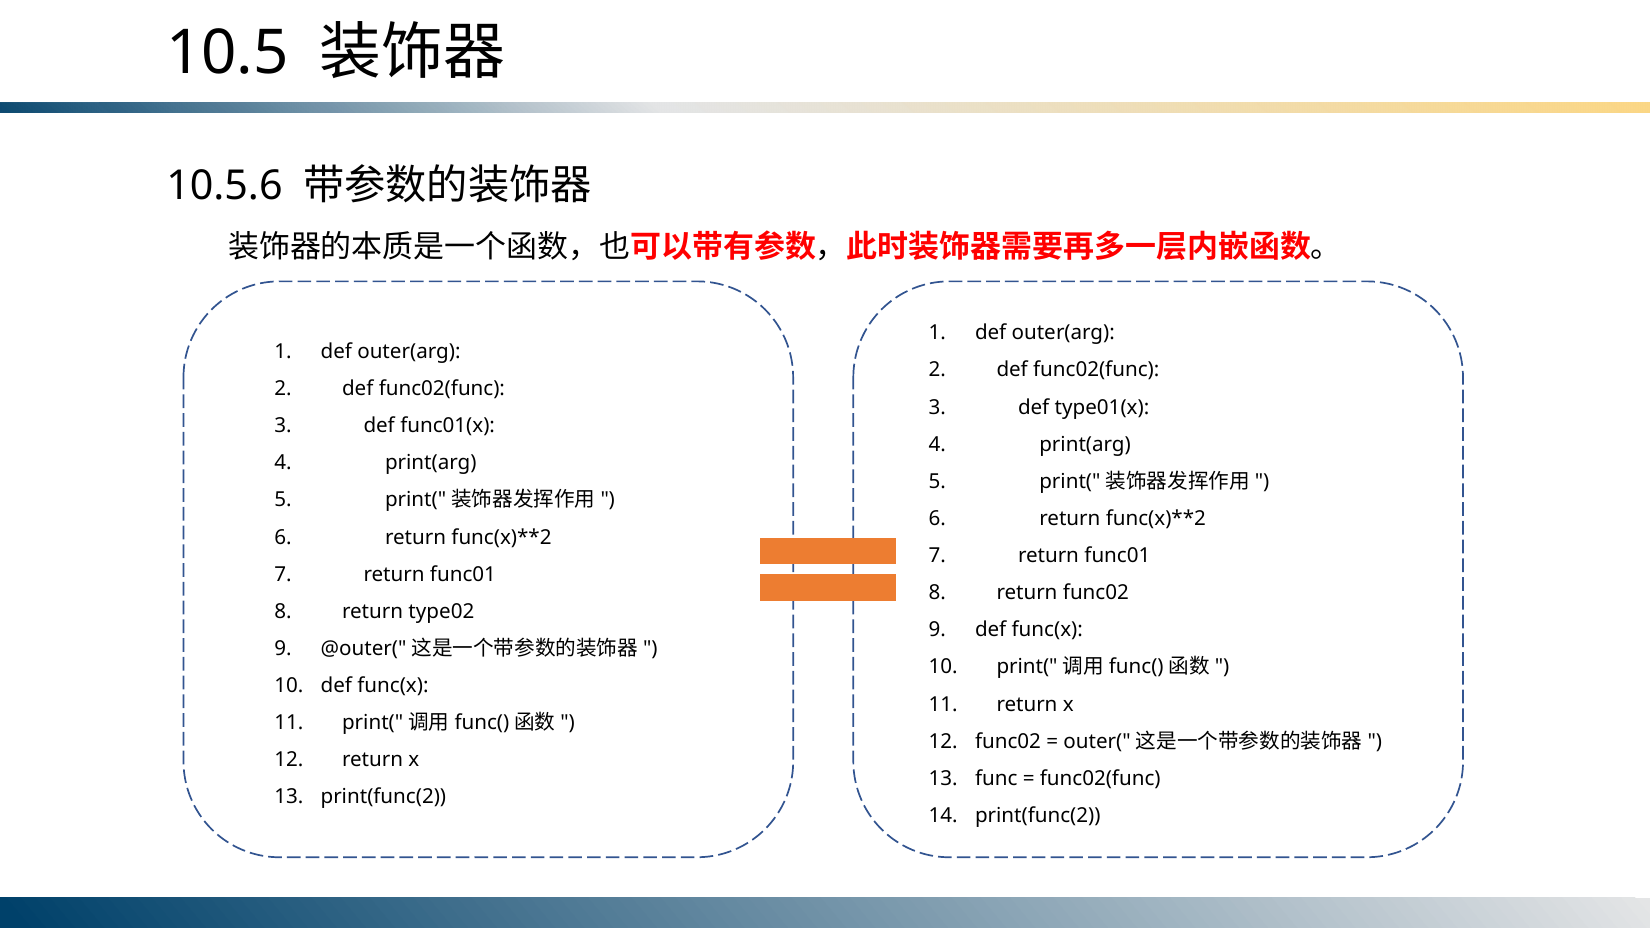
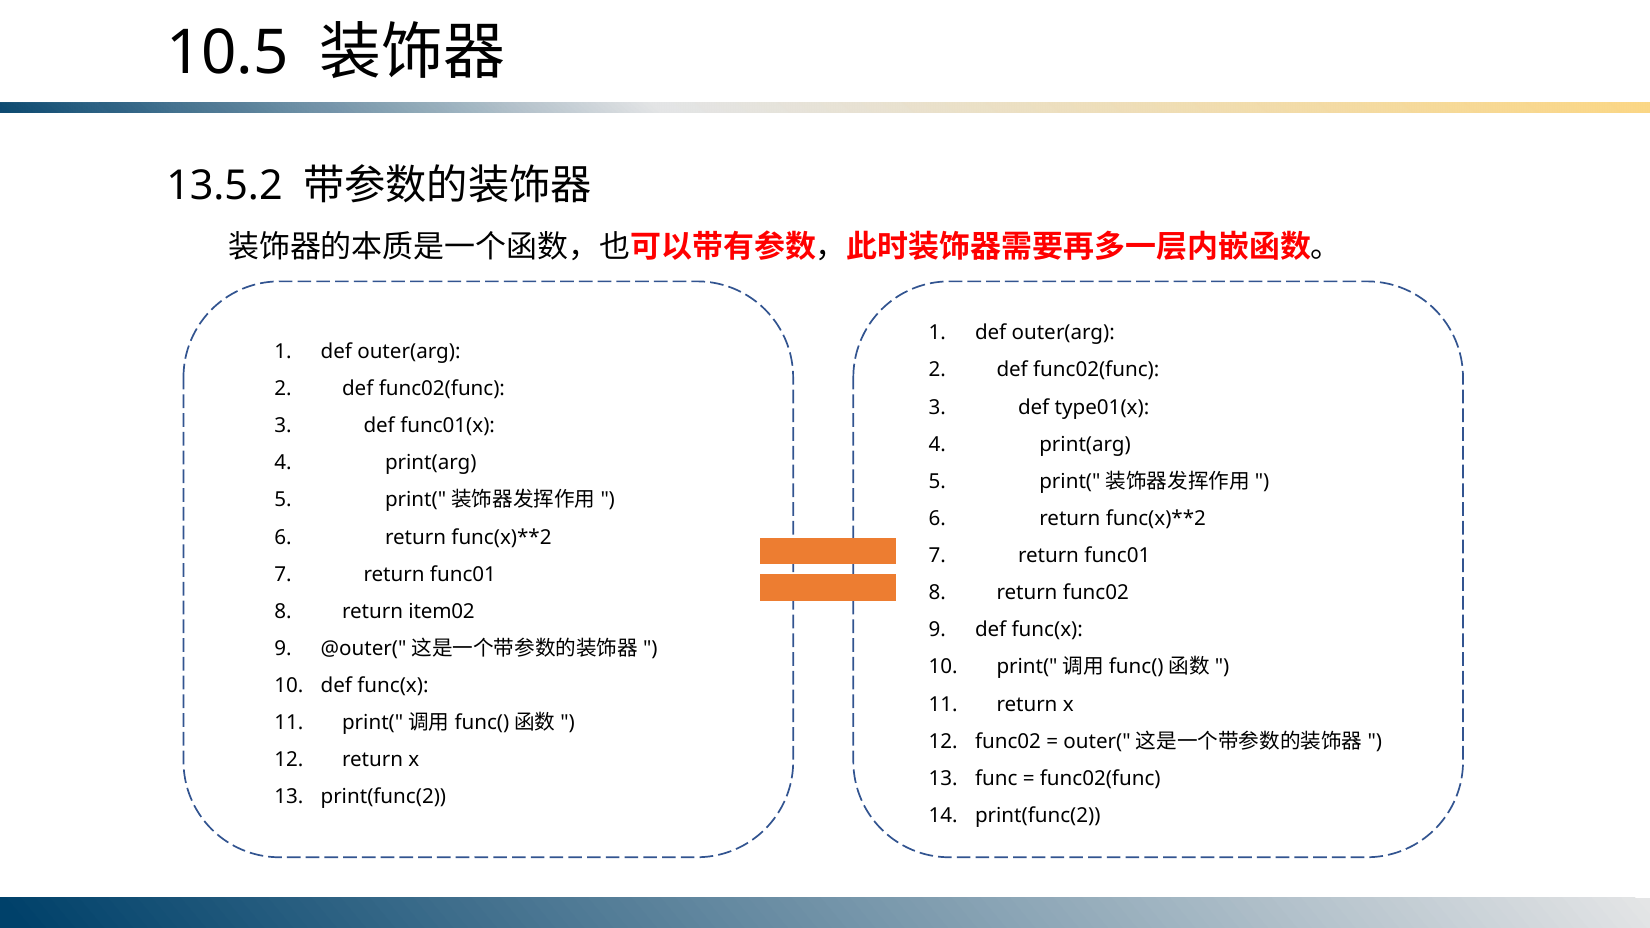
10.5.6: 10.5.6 -> 13.5.2 (224, 186)
type02: type02 -> item02 (442, 612)
